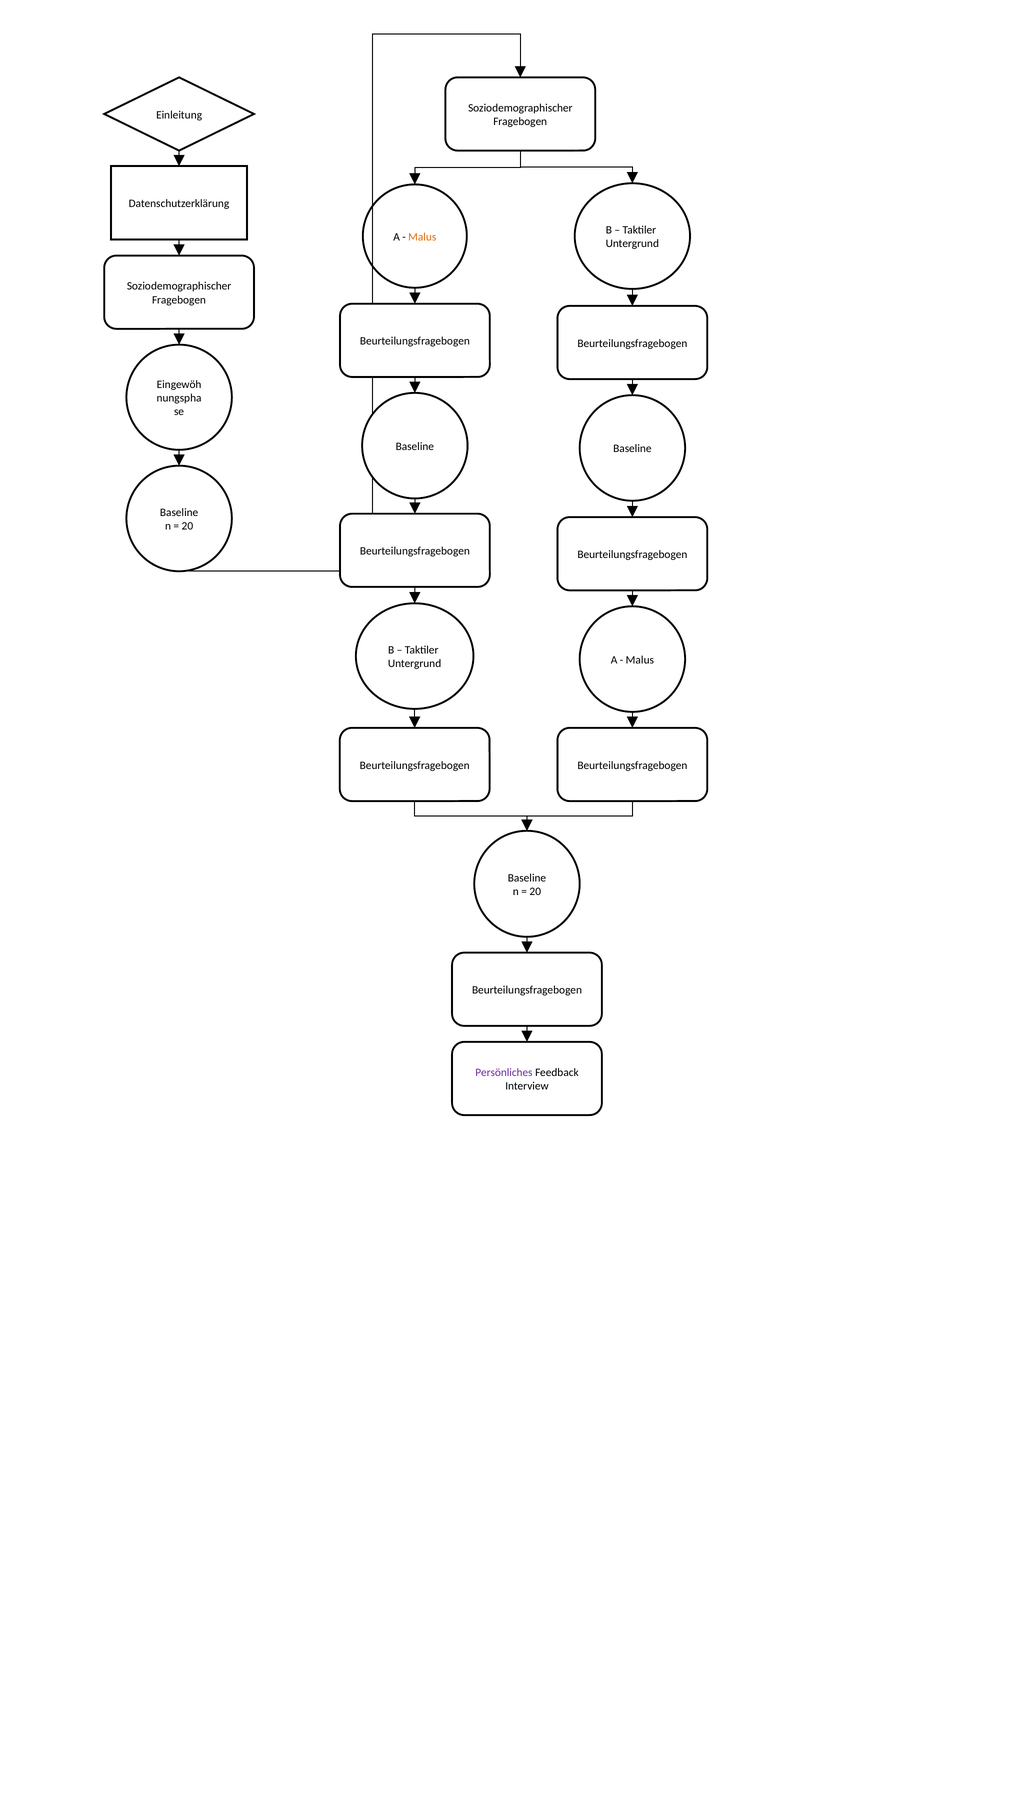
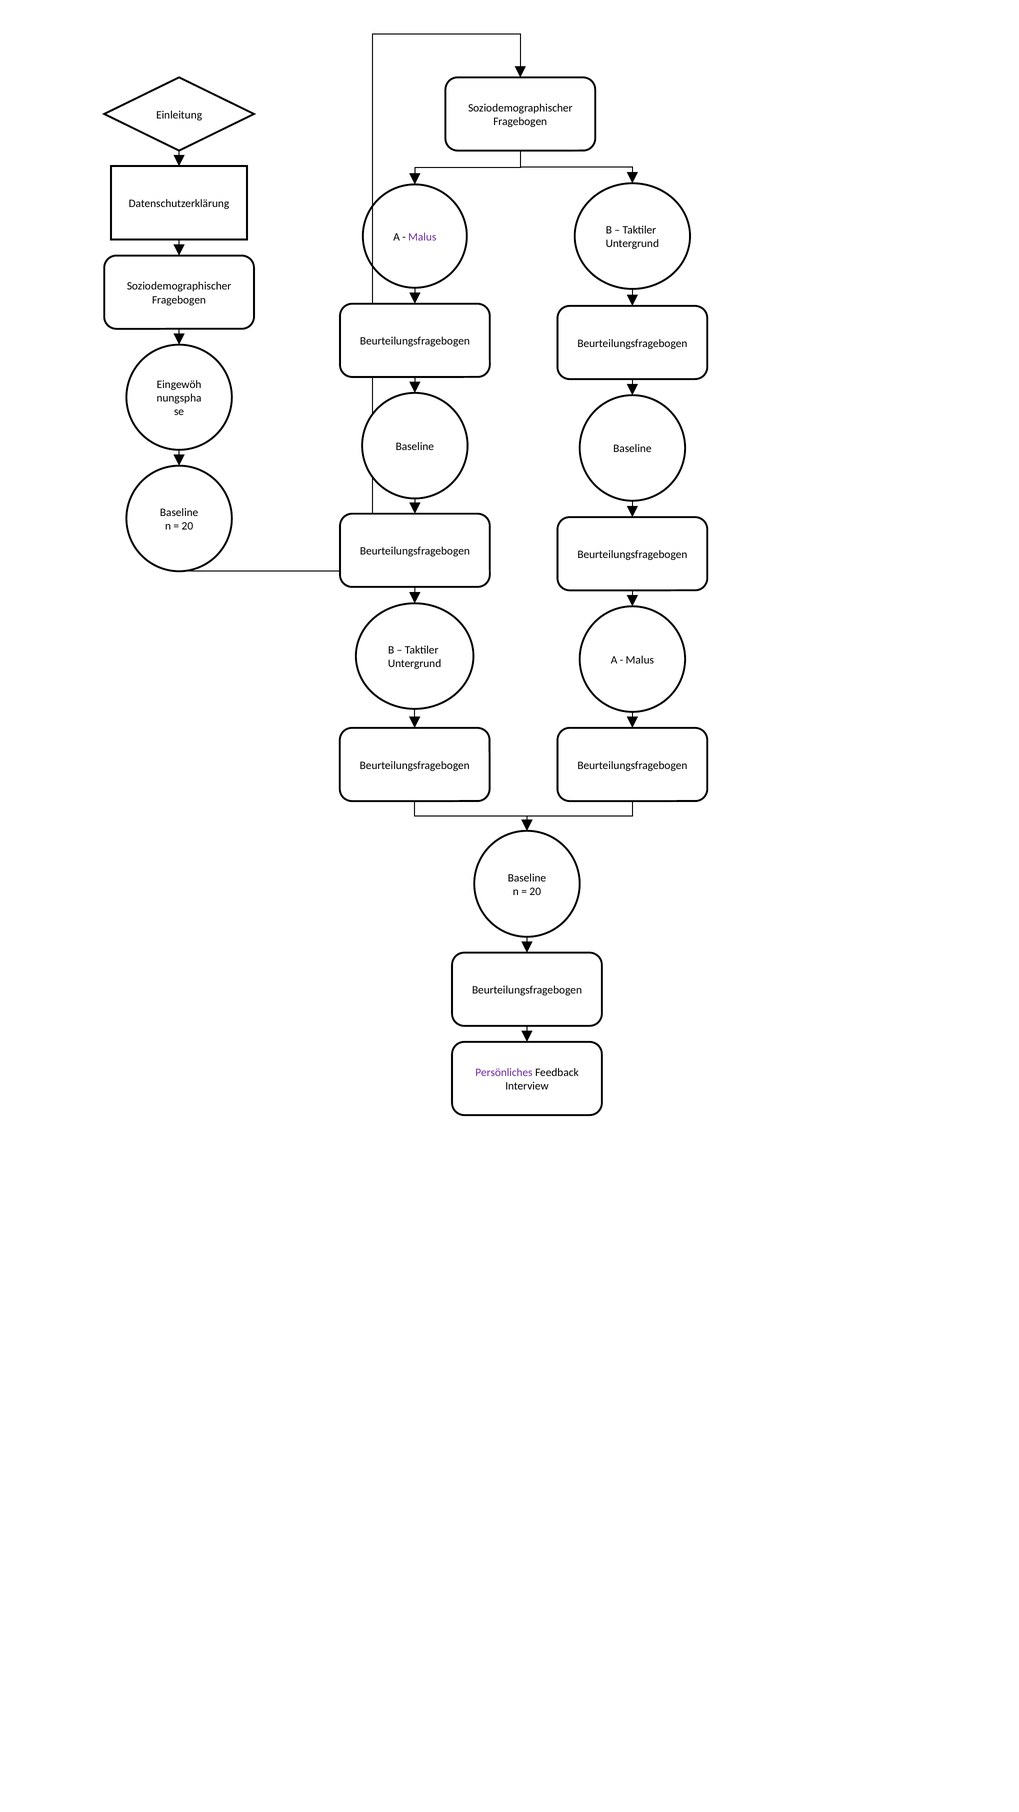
Malus colour: orange -> purple (422, 237)
